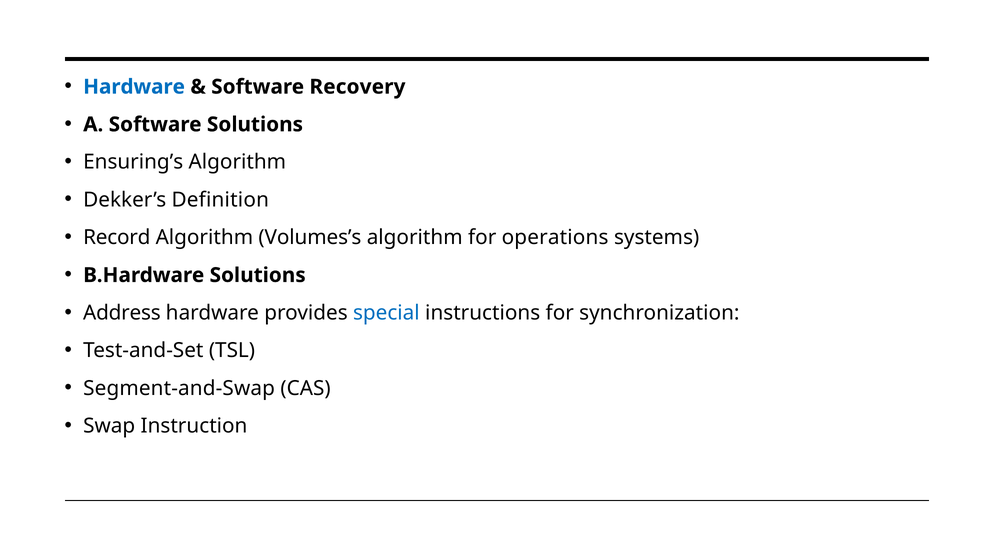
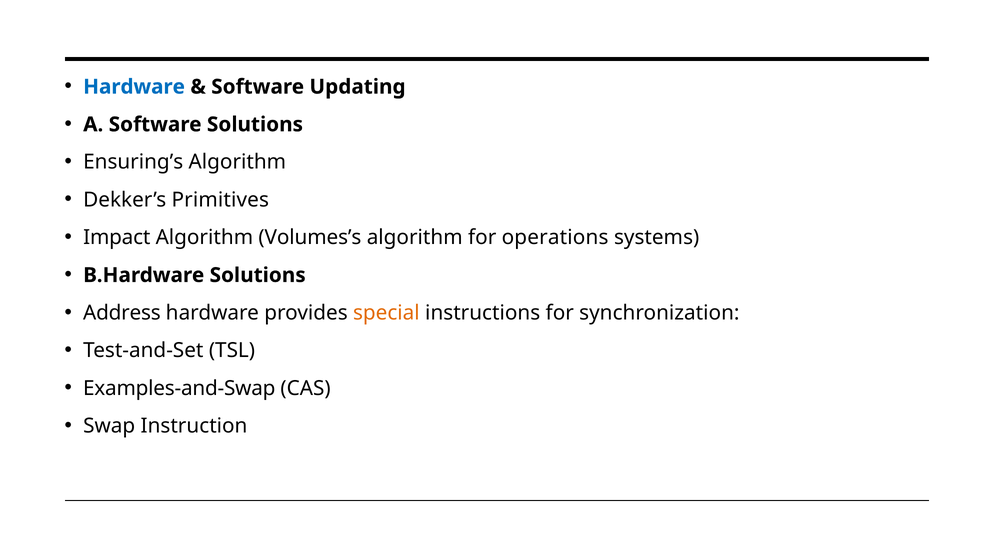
Recovery: Recovery -> Updating (358, 87)
Definition: Definition -> Primitives (220, 200)
Record: Record -> Impact (117, 238)
special colour: blue -> orange (386, 313)
Segment-and-Swap: Segment-and-Swap -> Examples-and-Swap (179, 388)
